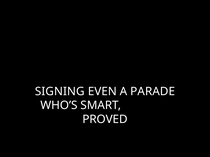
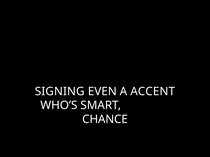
PARADE: PARADE -> ACCENT (153, 92)
PROVED: PROVED -> CHANCE (105, 120)
